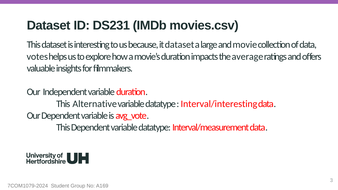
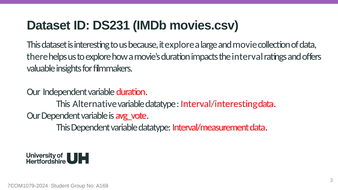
it dataset: dataset -> explore (180, 45)
votes: votes -> there (37, 57)
average: average -> interval (247, 57)
